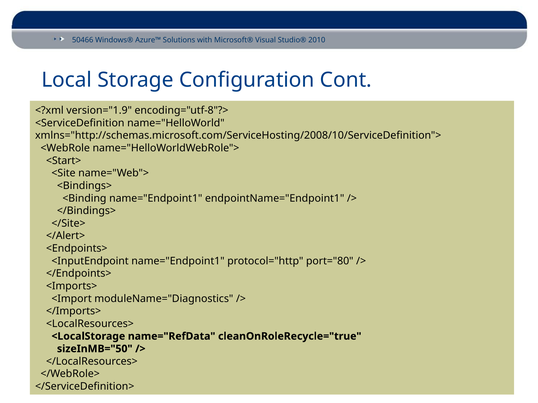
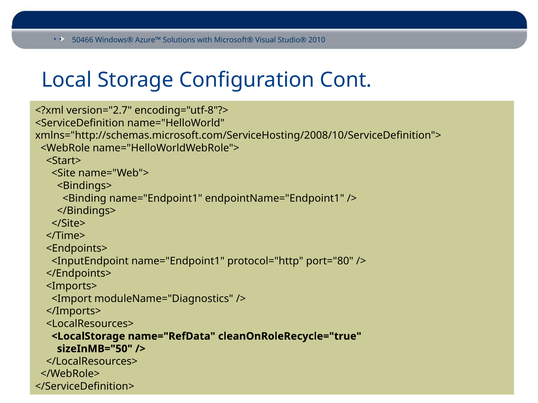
version="1.9: version="1.9 -> version="2.7 (99, 111)
</Alert>: </Alert> -> </Time> (66, 236)
